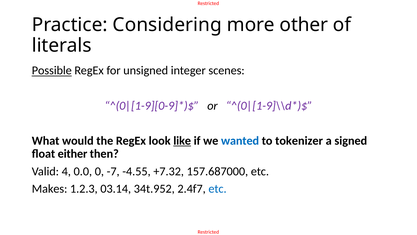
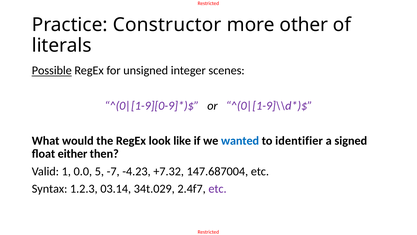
Considering: Considering -> Constructor (167, 25)
like underline: present -> none (182, 140)
tokenizer: tokenizer -> identifier (299, 140)
4: 4 -> 1 (66, 171)
0: 0 -> 5 (99, 171)
-4.55: -4.55 -> -4.23 (136, 171)
157.687000: 157.687000 -> 147.687004 (217, 171)
Makes: Makes -> Syntax (50, 189)
34t.952: 34t.952 -> 34t.029 (154, 189)
etc colour: blue -> purple (218, 189)
